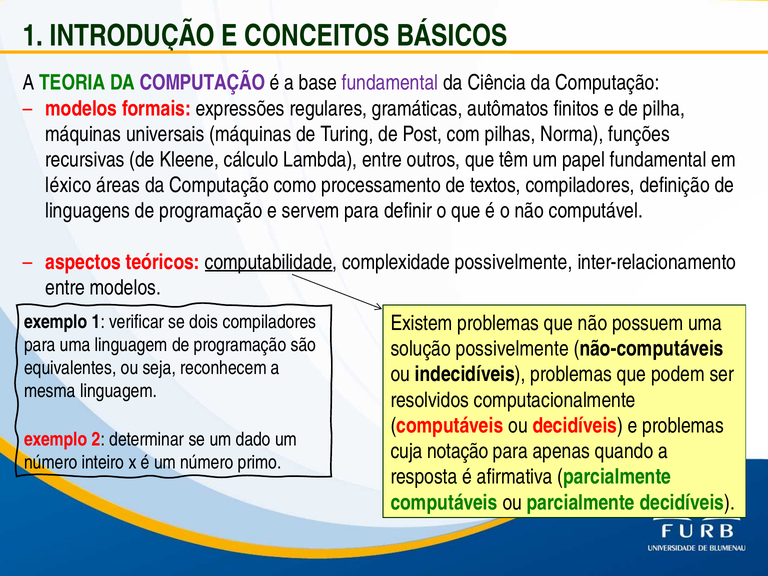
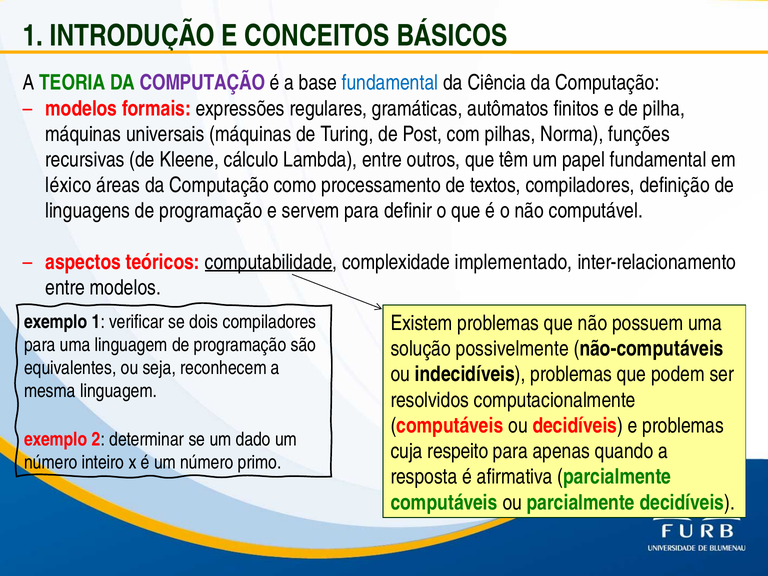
fundamental colour: purple -> blue (390, 83)
complexidade possivelmente: possivelmente -> implementado (514, 262)
notação: notação -> respeito (458, 451)
